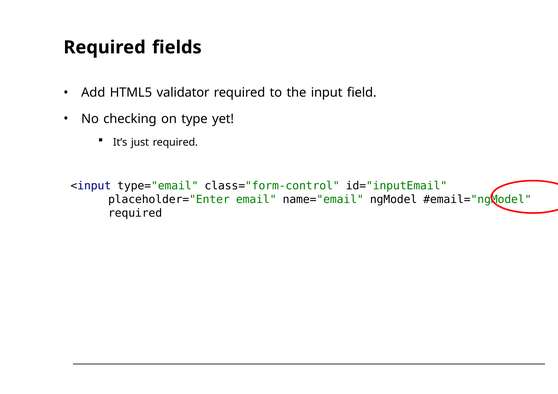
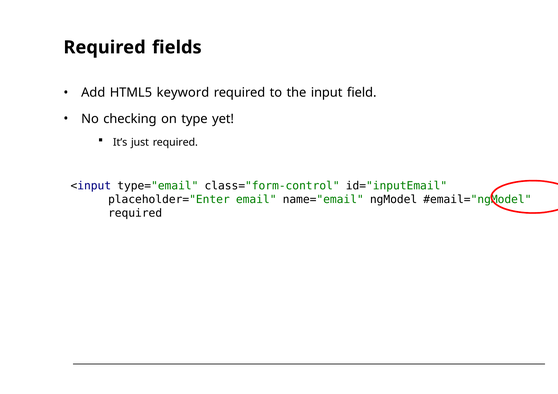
validator: validator -> keyword (183, 93)
